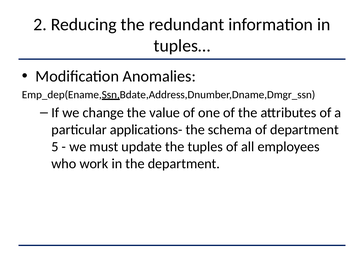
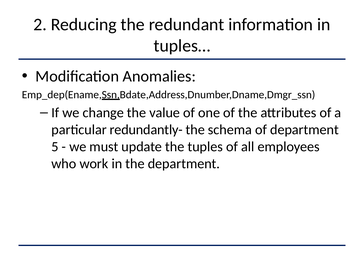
applications-: applications- -> redundantly- (146, 130)
